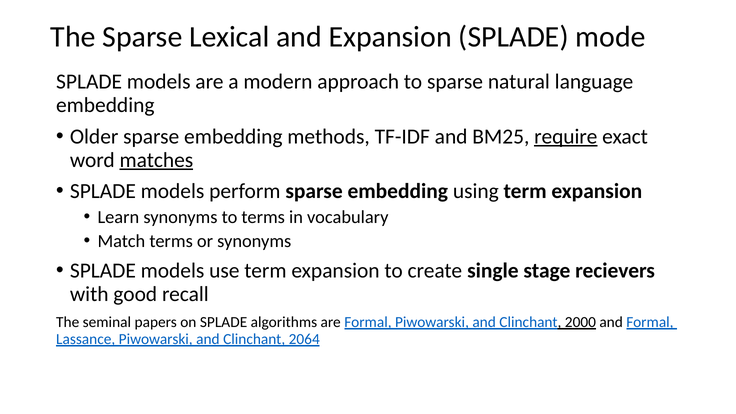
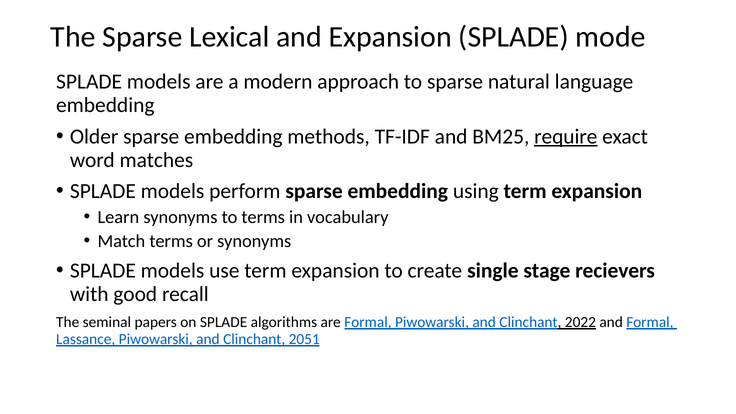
matches underline: present -> none (156, 160)
2000: 2000 -> 2022 (580, 322)
2064: 2064 -> 2051 (304, 339)
